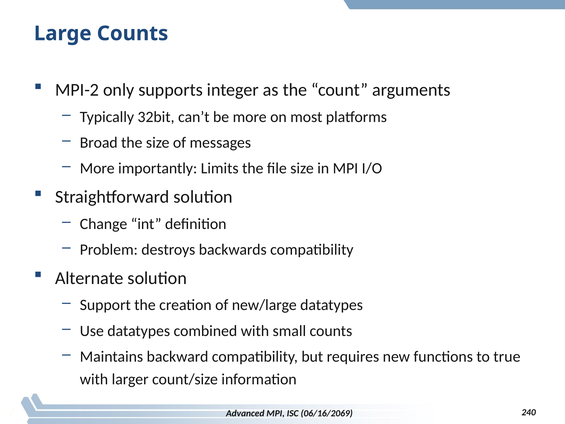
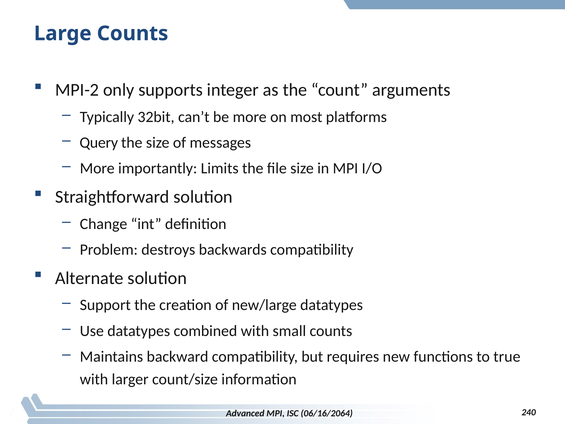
Broad: Broad -> Query (99, 143)
06/16/2069: 06/16/2069 -> 06/16/2064 (327, 413)
